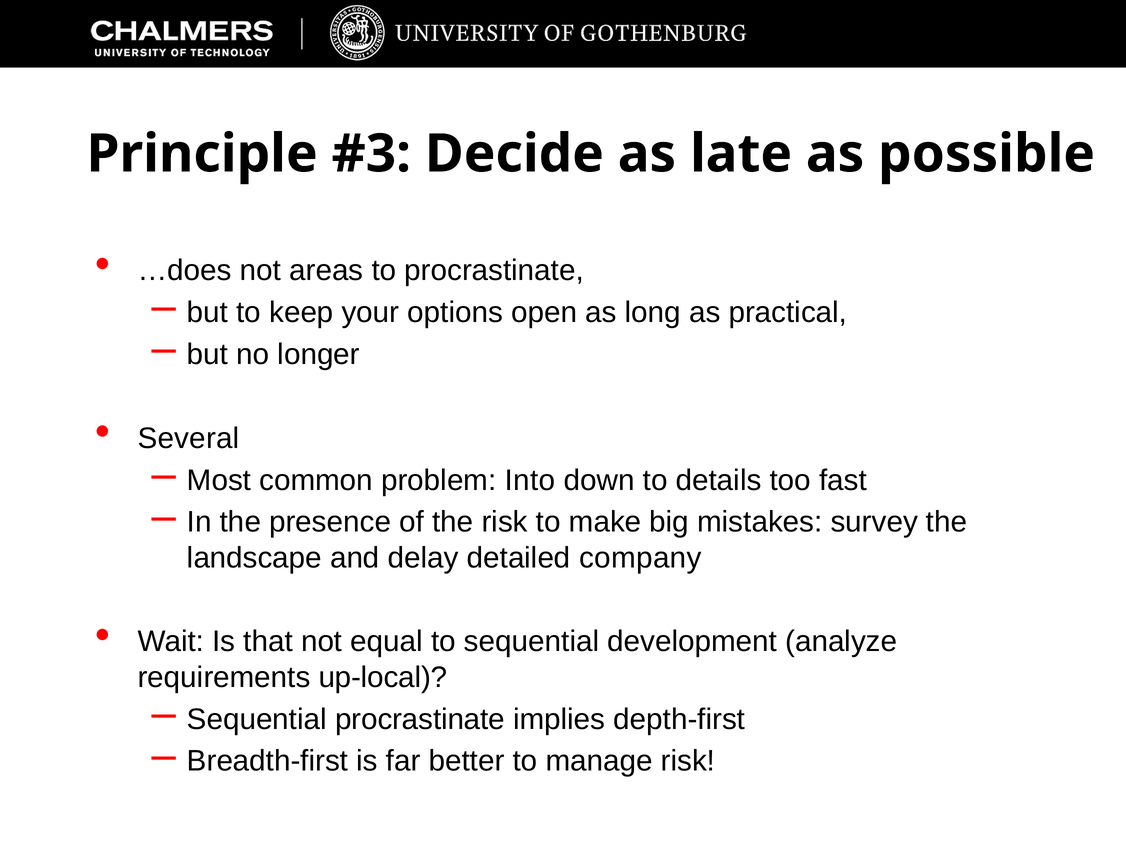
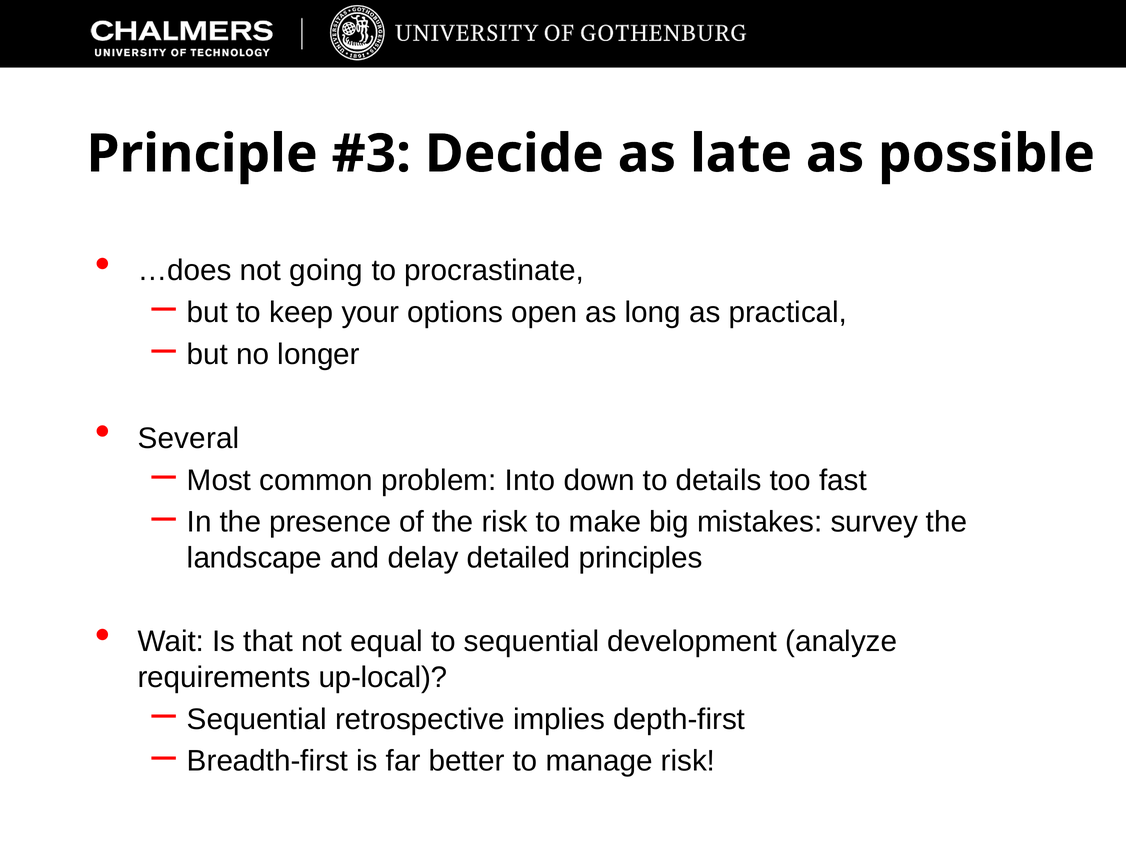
areas: areas -> going (326, 270)
company: company -> principles (641, 557)
Sequential procrastinate: procrastinate -> retrospective (420, 719)
